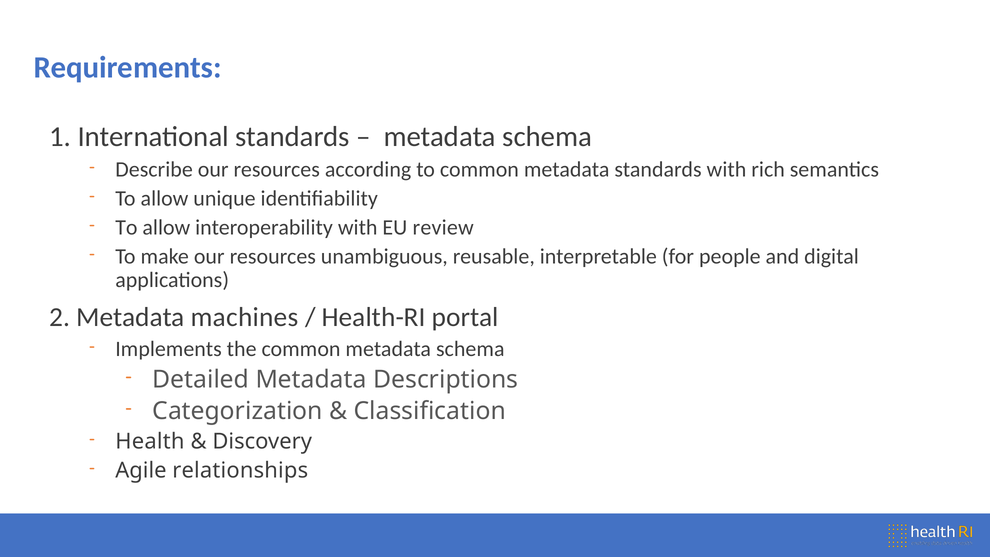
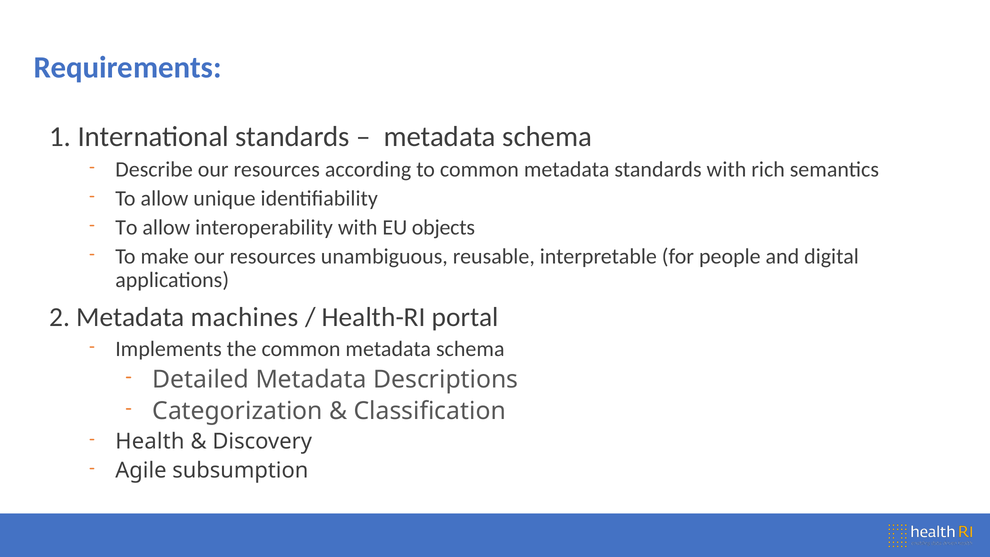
review: review -> objects (443, 227)
relationships: relationships -> subsumption (240, 471)
